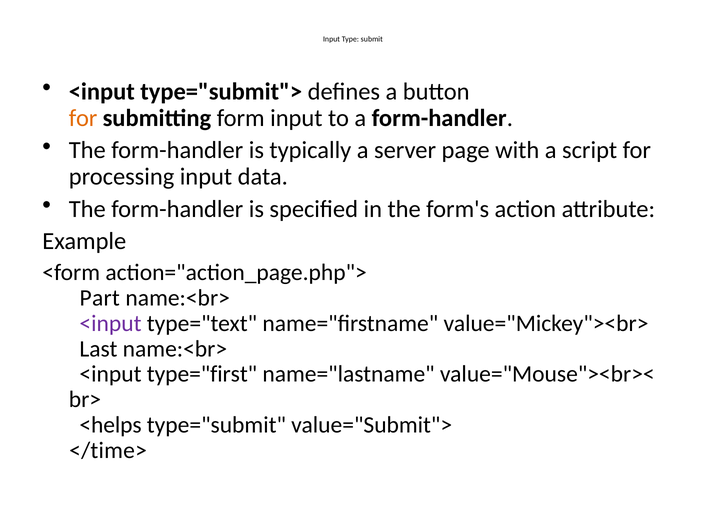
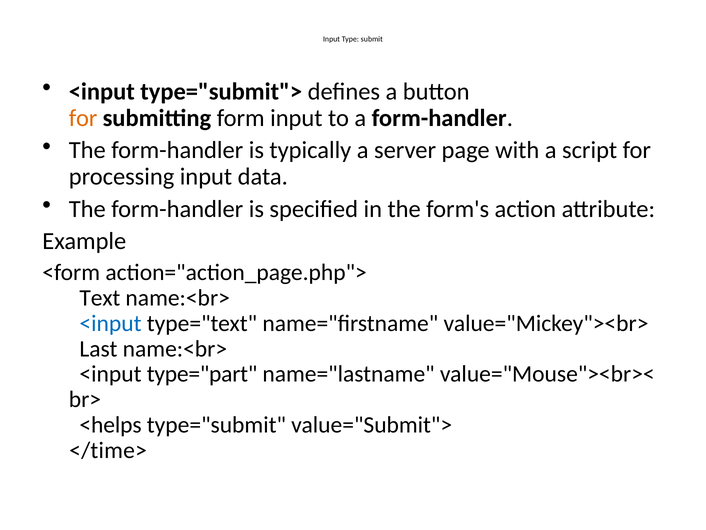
Part: Part -> Text (100, 298)
<input colour: purple -> blue (110, 323)
type="first: type="first -> type="part (202, 374)
